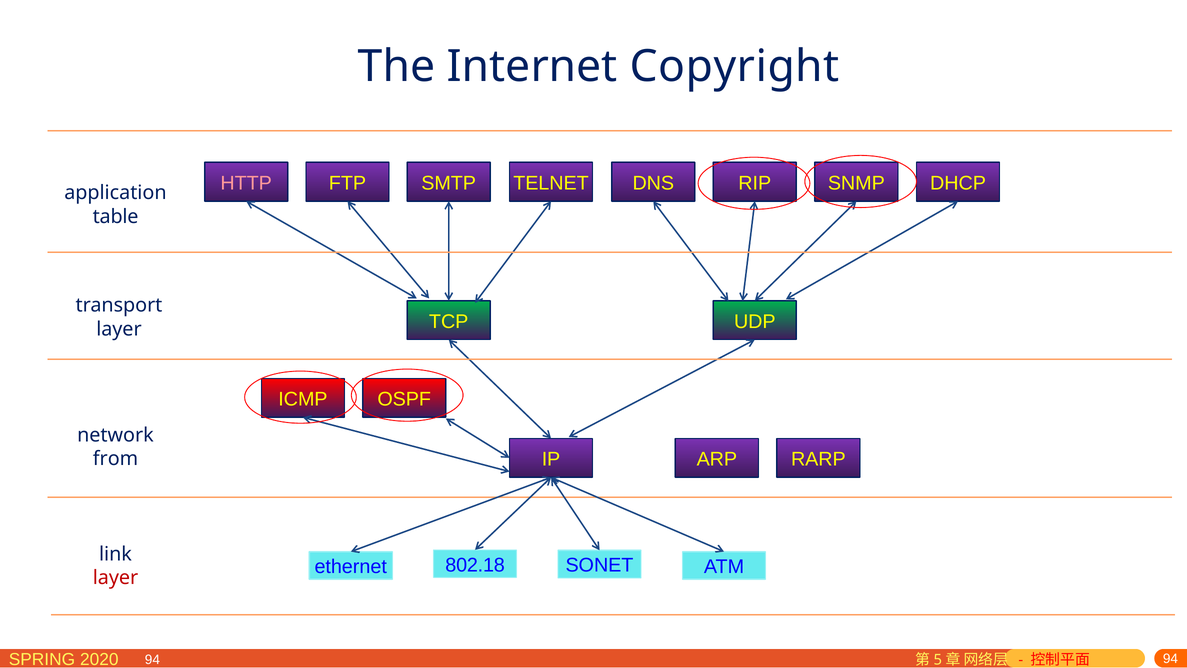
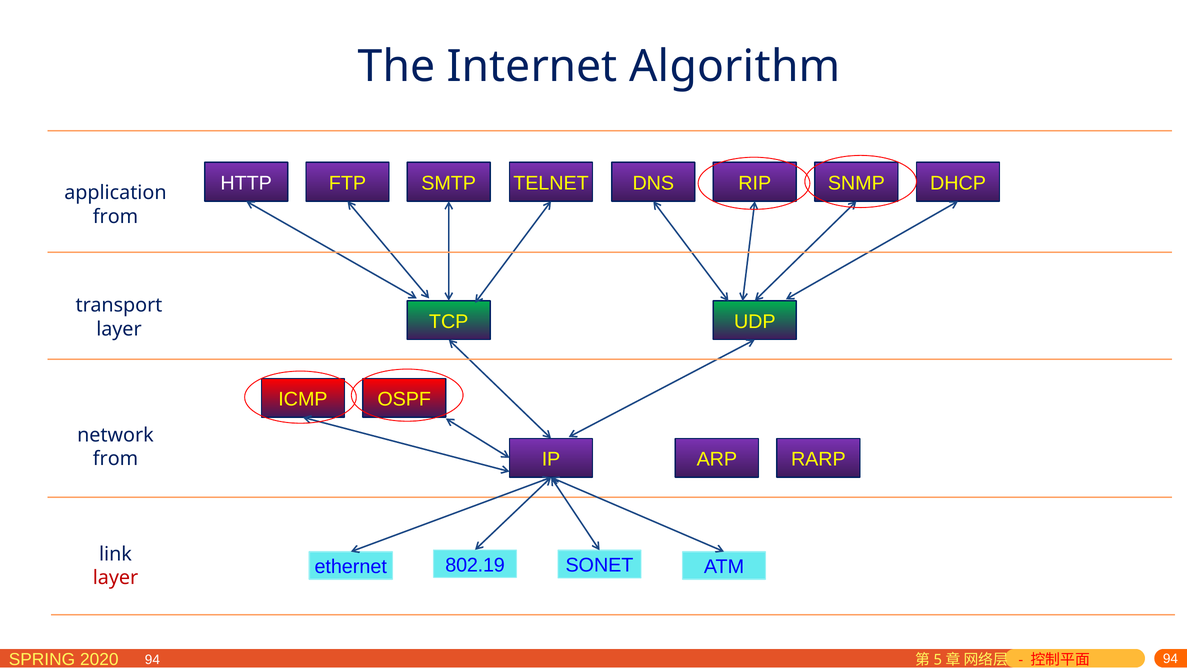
Copyright: Copyright -> Algorithm (735, 67)
HTTP colour: pink -> white (246, 183)
table: table -> from (116, 217)
802.18: 802.18 -> 802.19 (475, 565)
